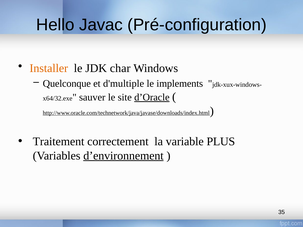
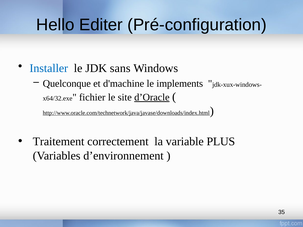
Javac: Javac -> Editer (101, 25)
Installer colour: orange -> blue (49, 68)
char: char -> sans (120, 68)
d'multiple: d'multiple -> d'machine (124, 84)
sauver: sauver -> fichier (92, 97)
d’environnement underline: present -> none (123, 156)
